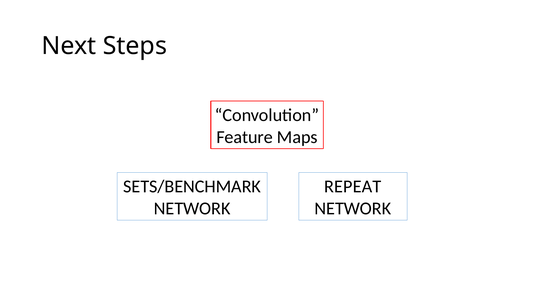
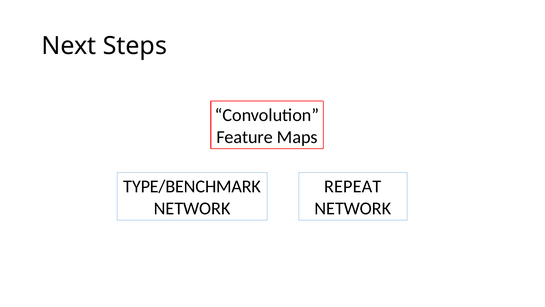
SETS/BENCHMARK: SETS/BENCHMARK -> TYPE/BENCHMARK (192, 186)
